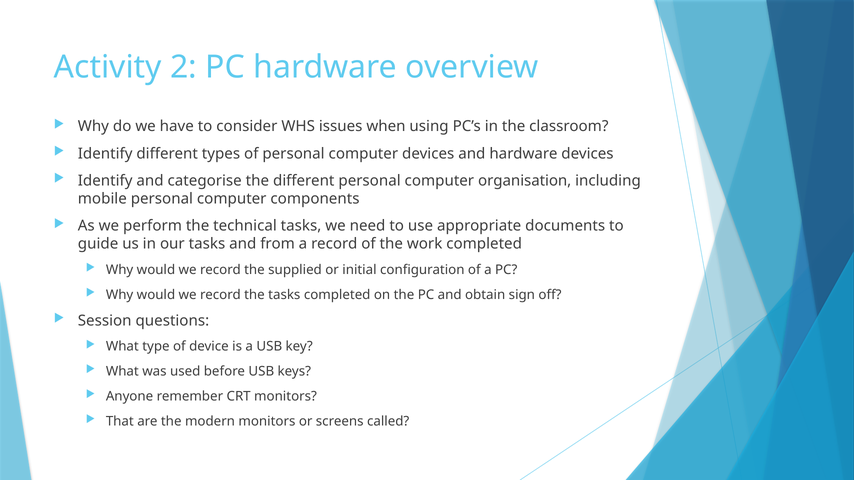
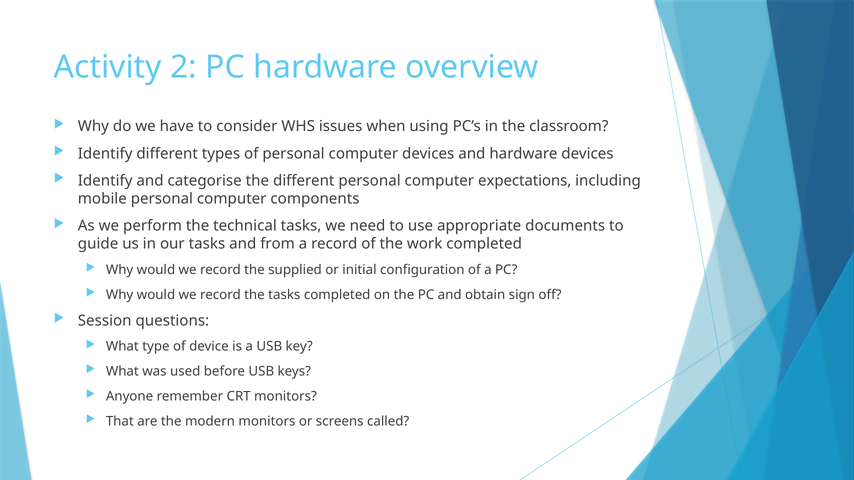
organisation: organisation -> expectations (525, 181)
